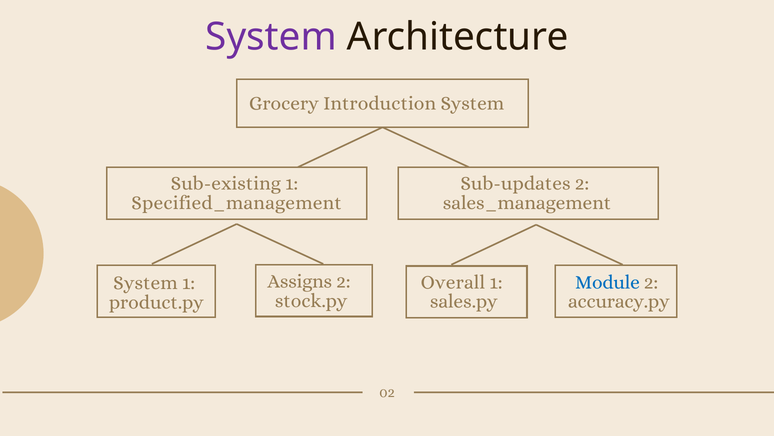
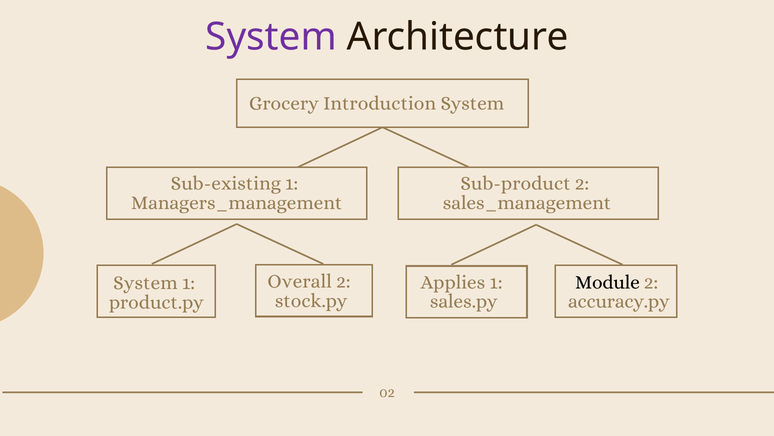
Sub-updates: Sub-updates -> Sub-product (516, 183)
Specified_management: Specified_management -> Managers_management (237, 203)
Assigns: Assigns -> Overall (300, 281)
Overall: Overall -> Applies (453, 282)
Module colour: blue -> black (607, 282)
